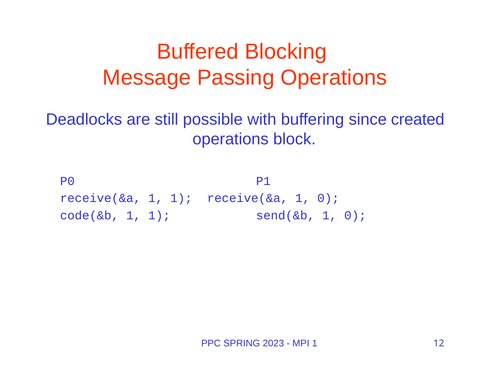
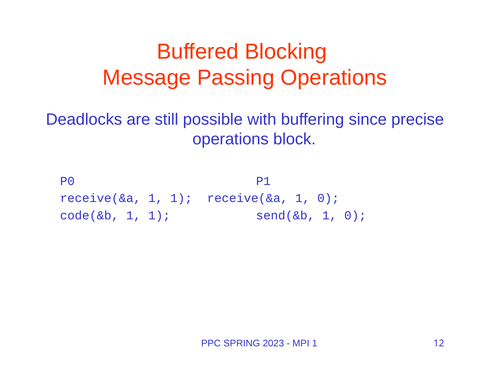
created: created -> precise (418, 120)
